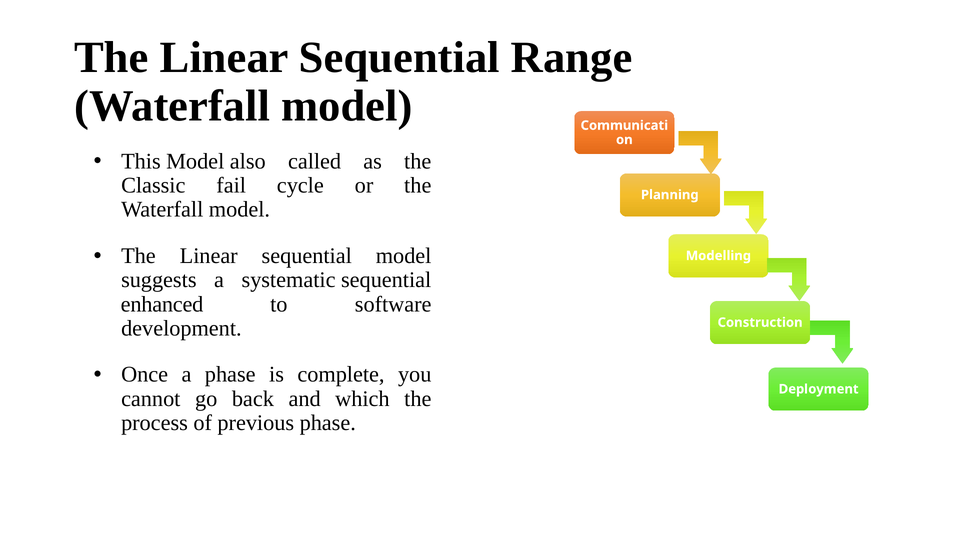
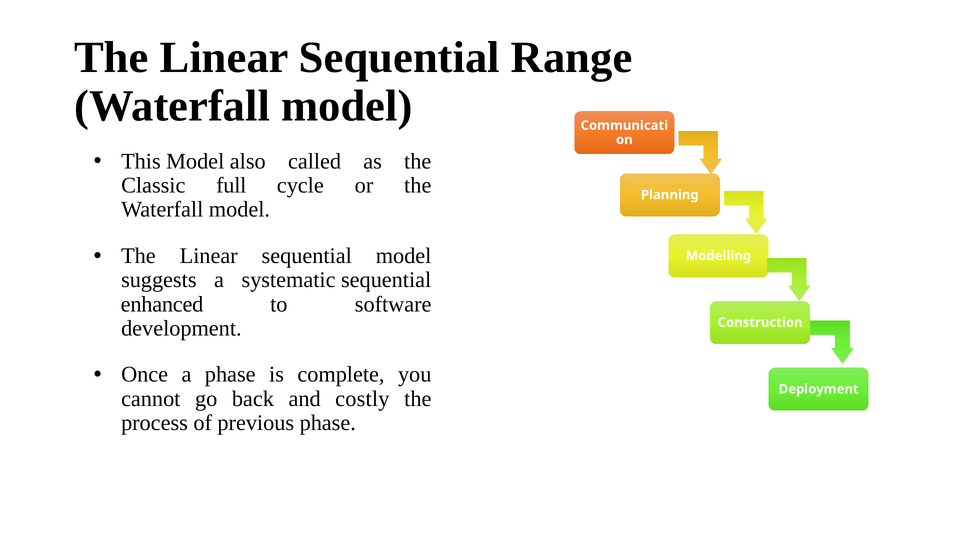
fail: fail -> full (231, 185)
which: which -> costly (362, 399)
